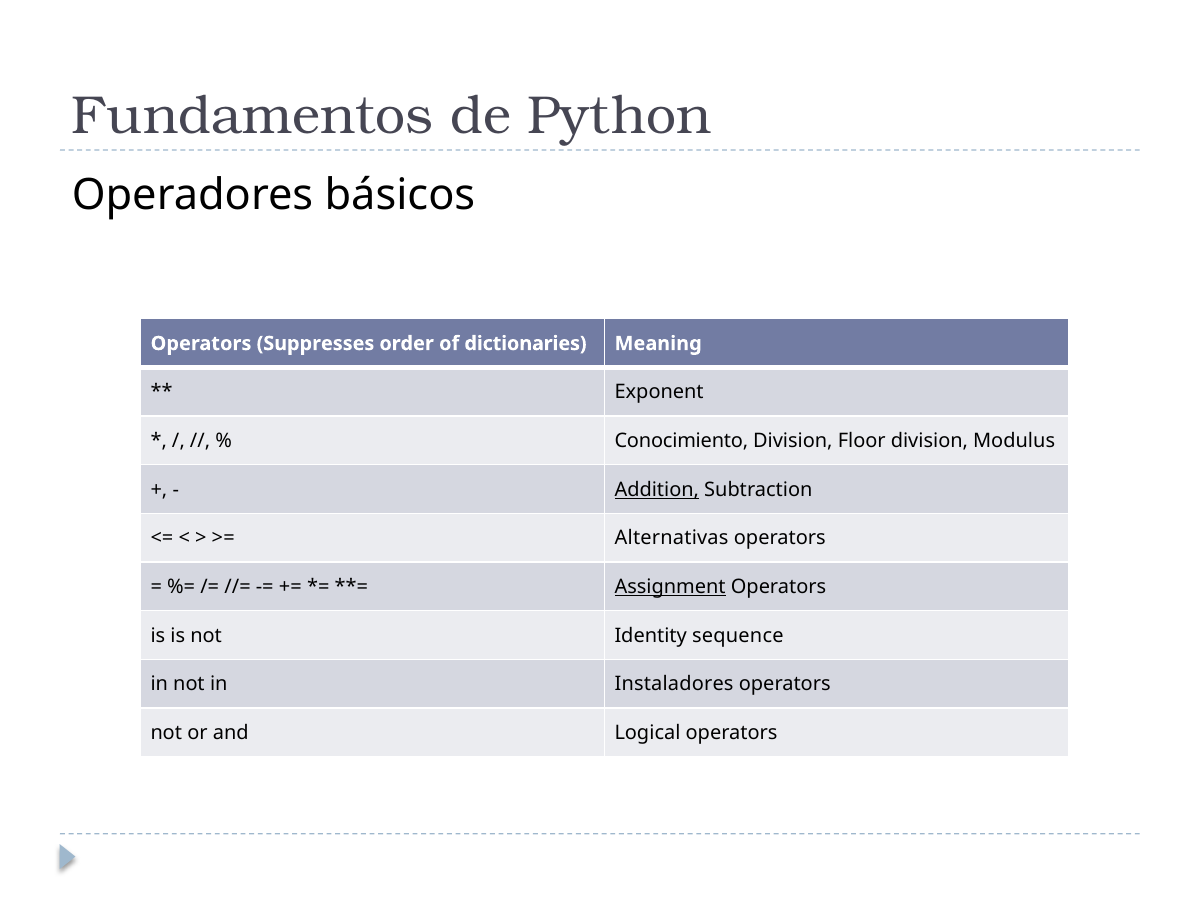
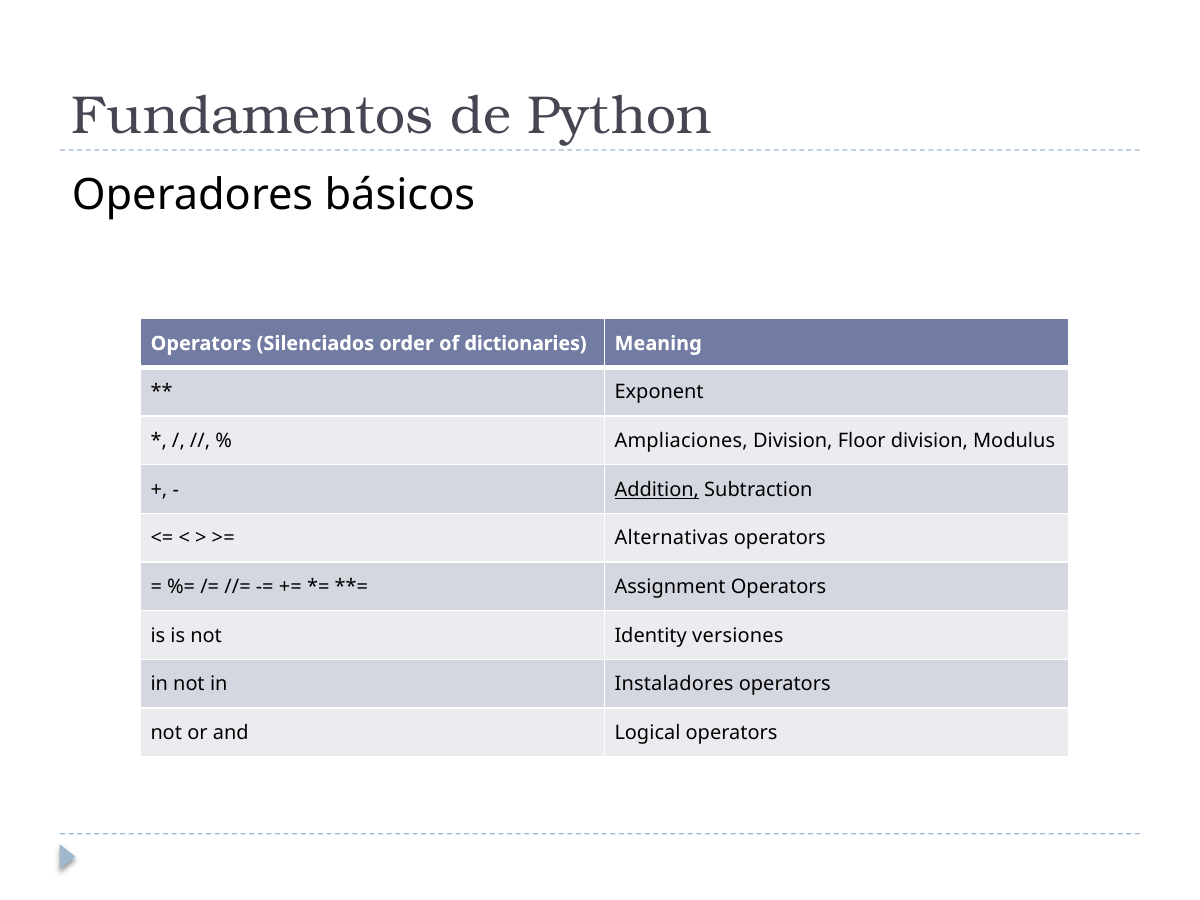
Suppresses: Suppresses -> Silenciados (315, 344)
Conocimiento: Conocimiento -> Ampliaciones (681, 441)
Assignment underline: present -> none (670, 587)
sequence: sequence -> versiones (738, 635)
